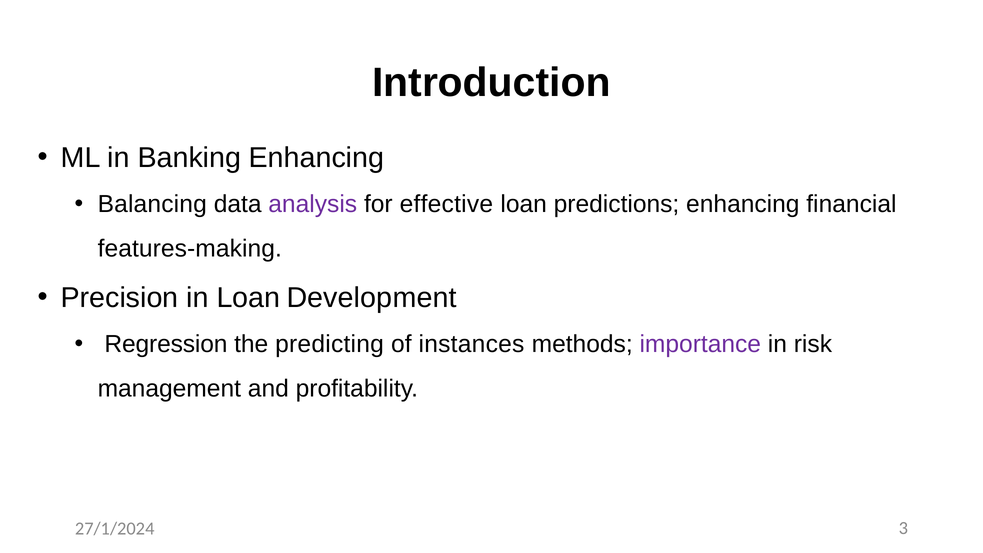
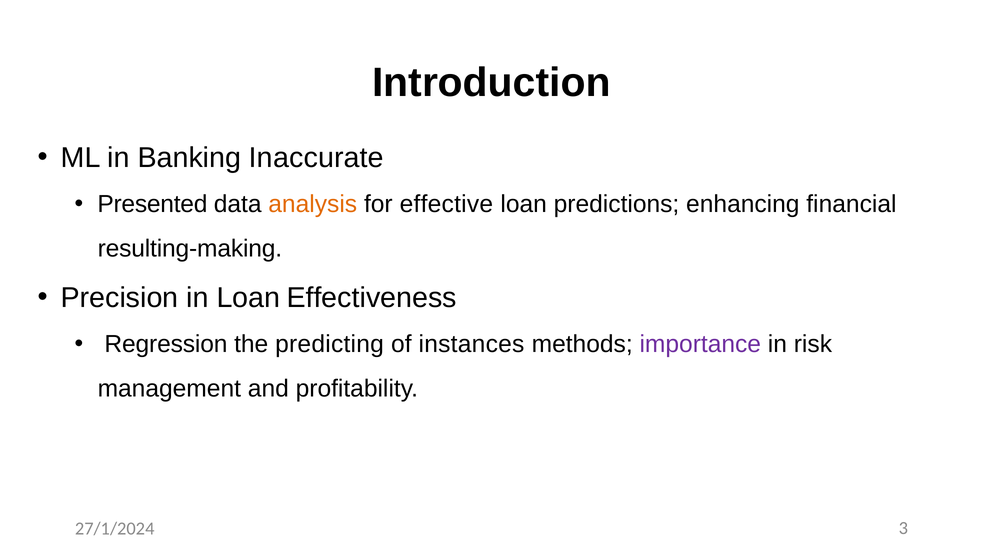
Banking Enhancing: Enhancing -> Inaccurate (316, 158)
Balancing: Balancing -> Presented (152, 204)
analysis colour: purple -> orange (313, 204)
features-making: features-making -> resulting-making (190, 248)
Development: Development -> Effectiveness (372, 298)
